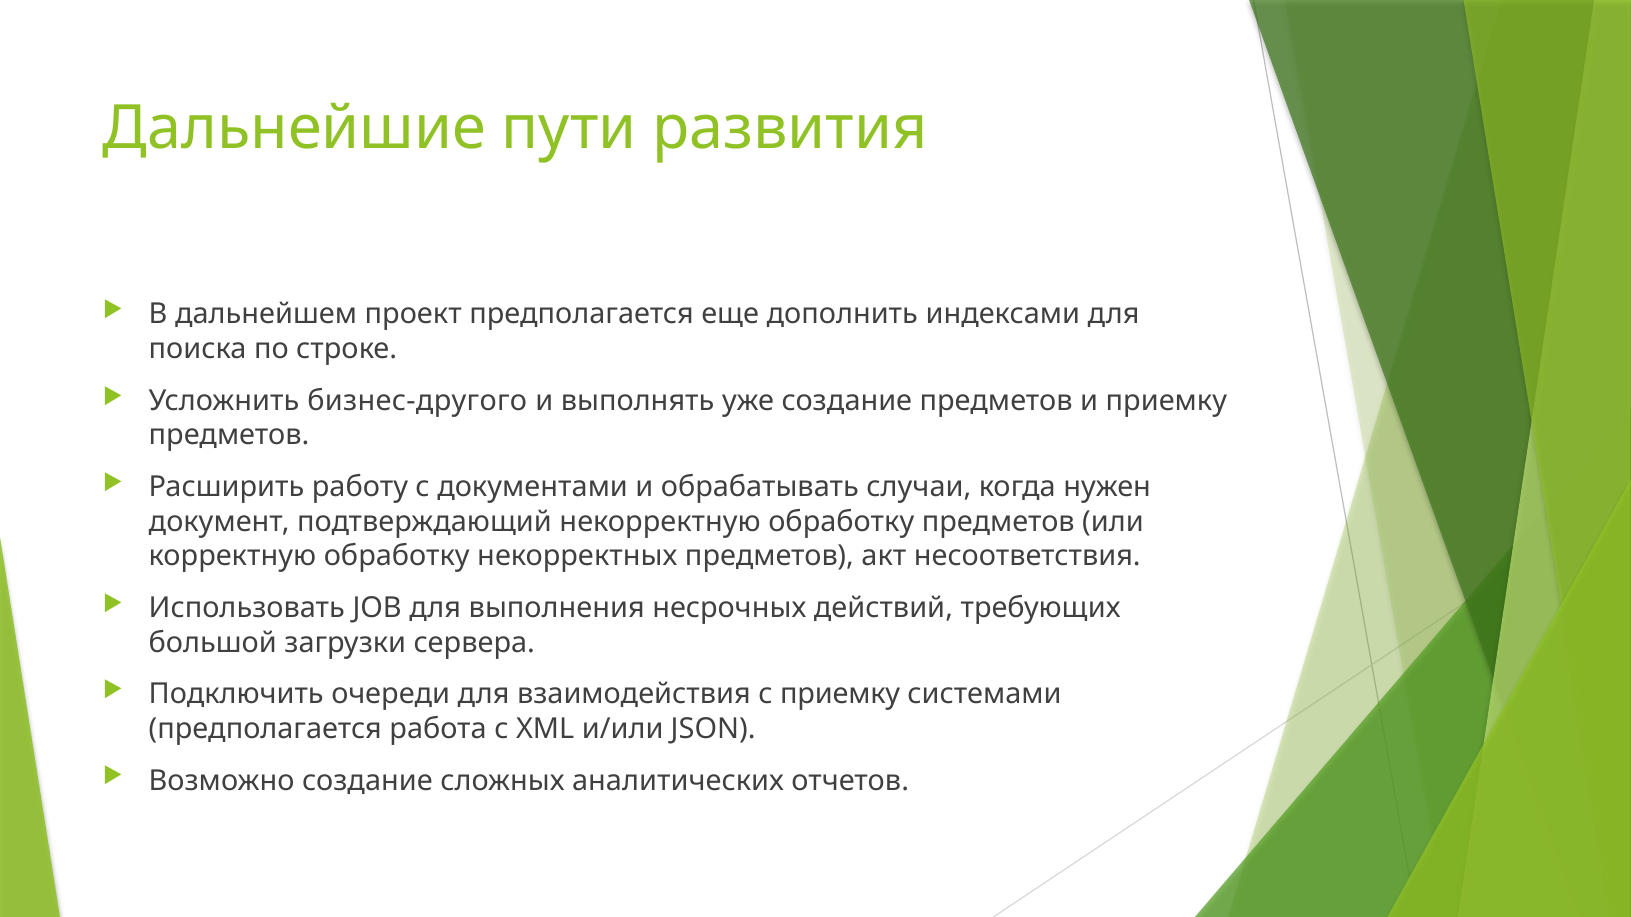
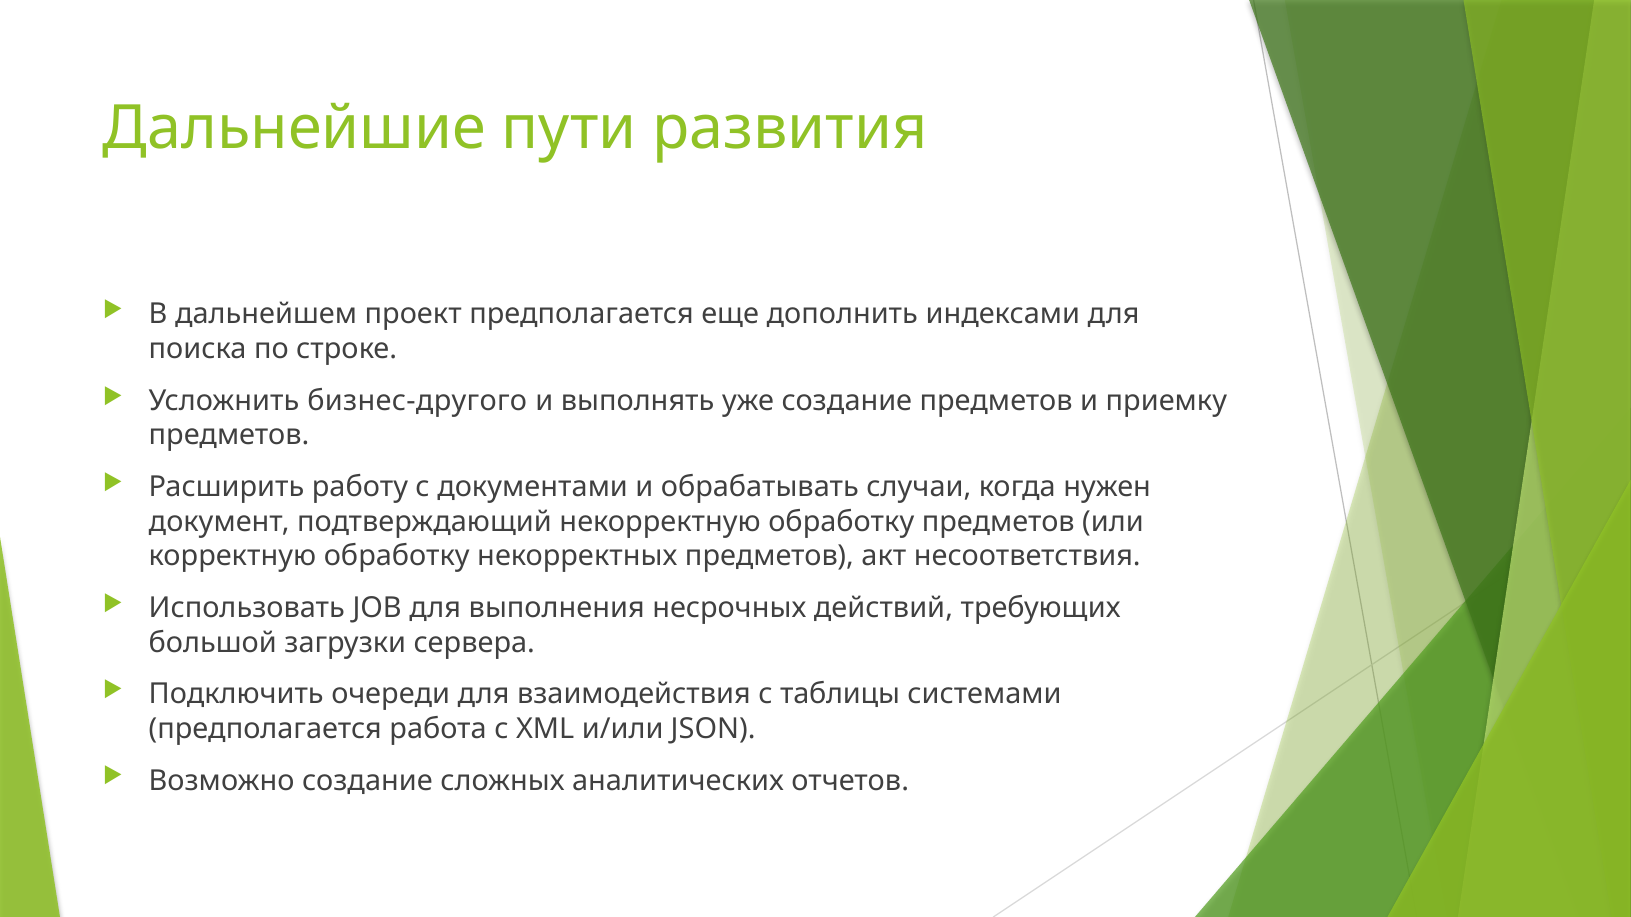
с приемку: приемку -> таблицы (840, 695)
